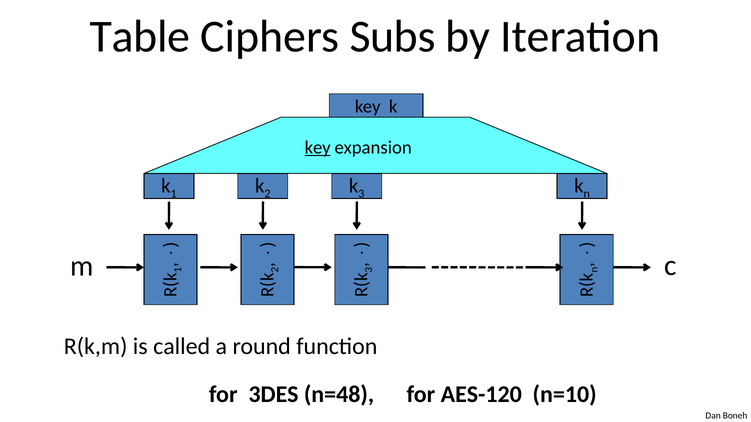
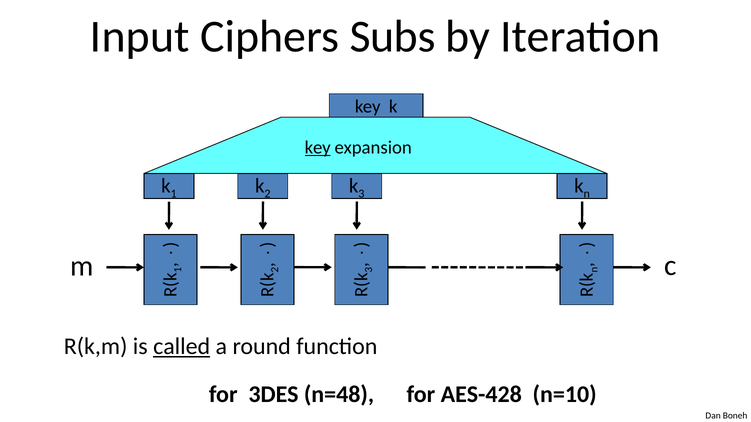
Table: Table -> Input (140, 37)
called underline: none -> present (182, 347)
AES-120: AES-120 -> AES-428 (481, 395)
